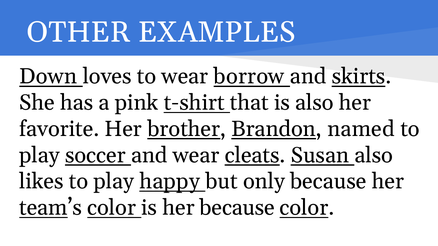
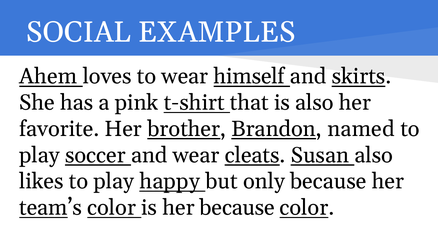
OTHER: OTHER -> SOCIAL (79, 32)
Down: Down -> Ahem (48, 77)
borrow: borrow -> himself (249, 77)
